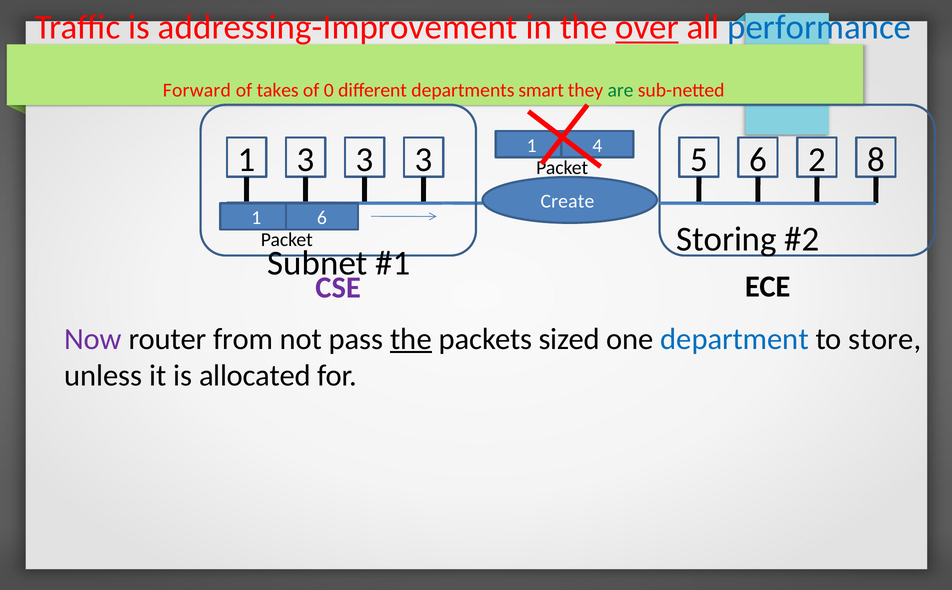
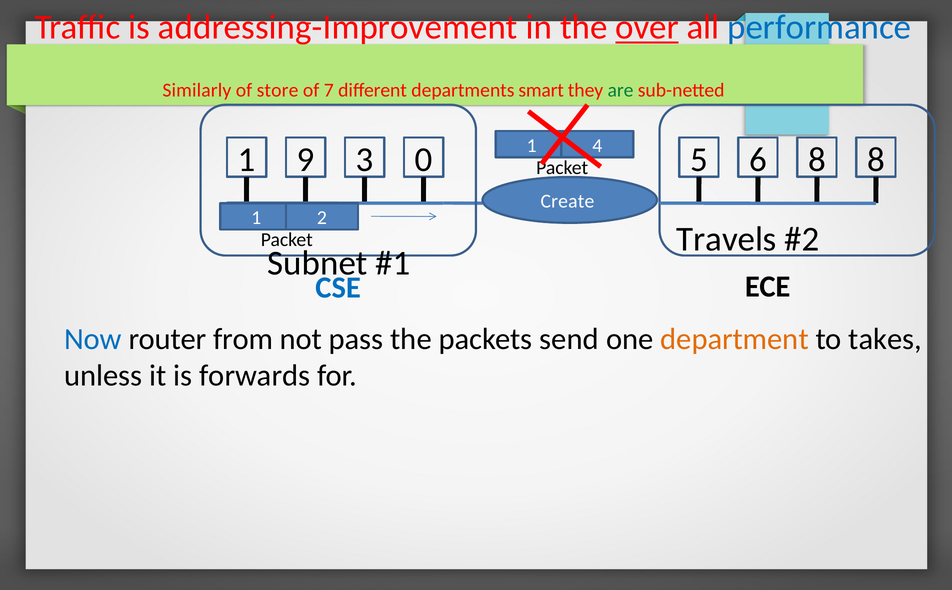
Forward: Forward -> Similarly (197, 90)
takes: takes -> store (278, 90)
0: 0 -> 7 (329, 90)
1 3: 3 -> 9 (306, 160)
3: 3 -> 0 (424, 160)
6 2: 2 -> 8 (817, 159)
1 6: 6 -> 2 (322, 218)
Storing: Storing -> Travels (727, 239)
CSE colour: purple -> blue (338, 287)
Now colour: purple -> blue (93, 339)
the underline: present -> none (411, 339)
sized: sized -> send (569, 339)
department colour: blue -> orange (735, 339)
store: store -> takes (885, 339)
allocated: allocated -> forwards (255, 376)
